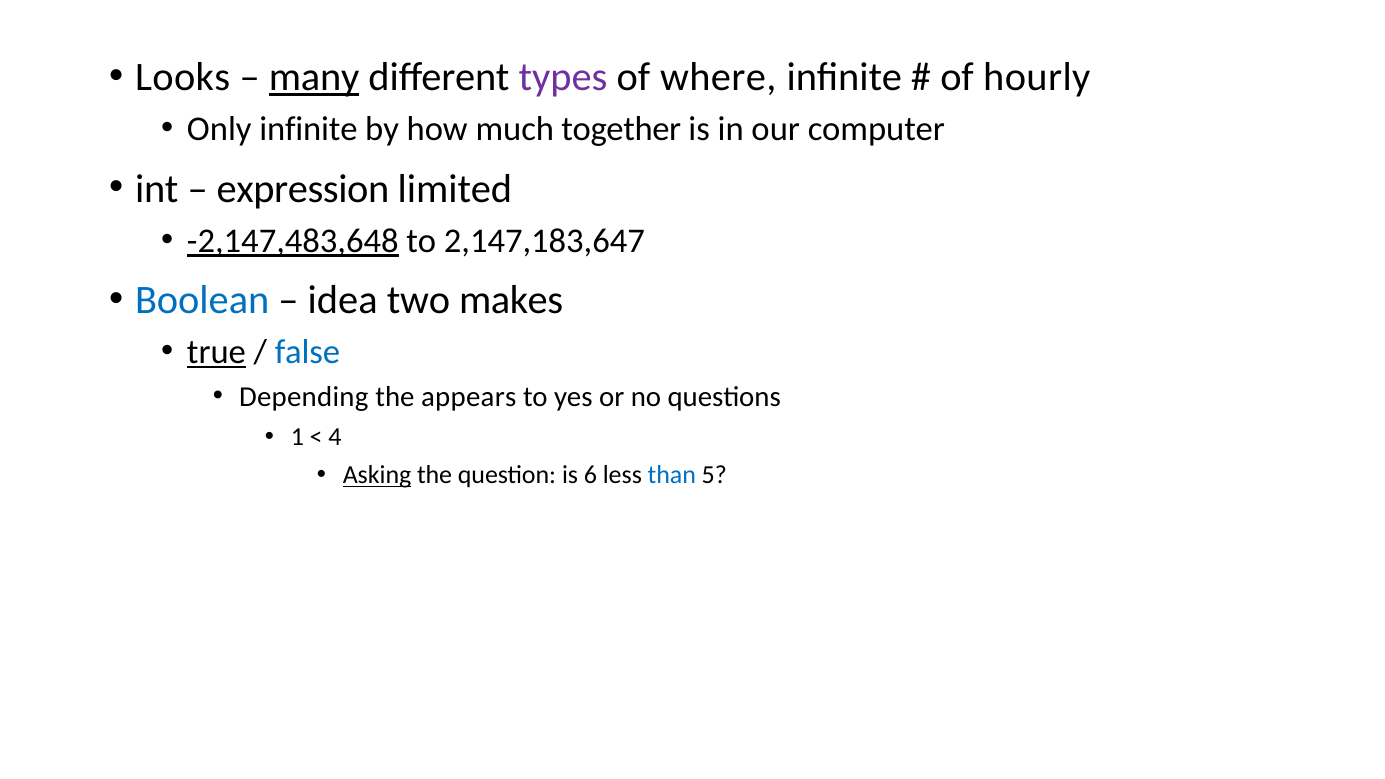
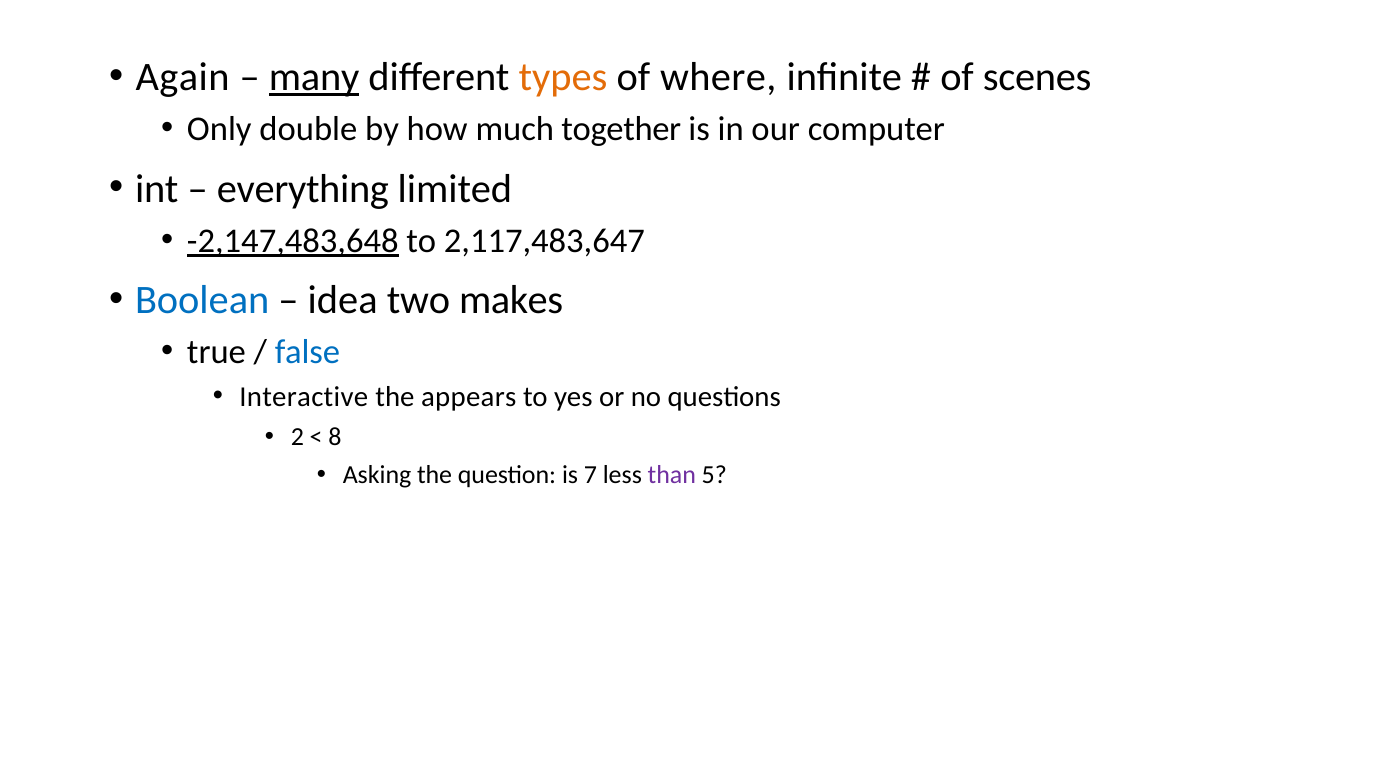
Looks: Looks -> Again (183, 77)
types colour: purple -> orange (563, 77)
hourly: hourly -> scenes (1037, 77)
Only infinite: infinite -> double (308, 129)
expression: expression -> everything (303, 189)
2,147,183,647: 2,147,183,647 -> 2,117,483,647 (544, 241)
true underline: present -> none (216, 352)
Depending: Depending -> Interactive (304, 397)
1: 1 -> 2 (297, 437)
4: 4 -> 8 (335, 437)
Asking underline: present -> none (377, 475)
6: 6 -> 7 (590, 475)
than colour: blue -> purple (672, 475)
